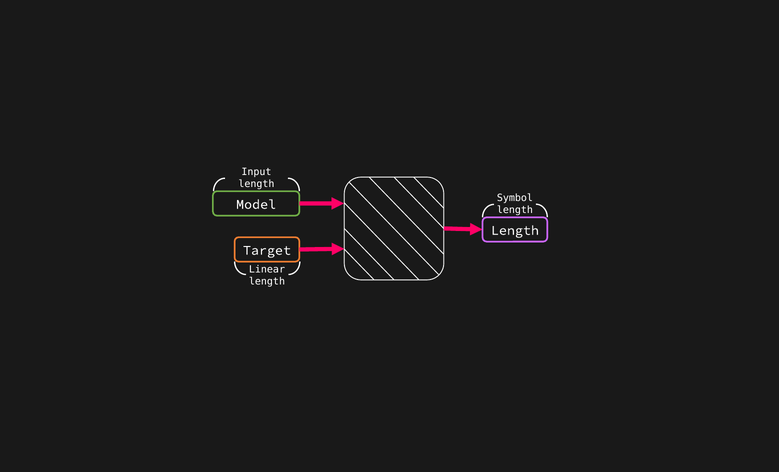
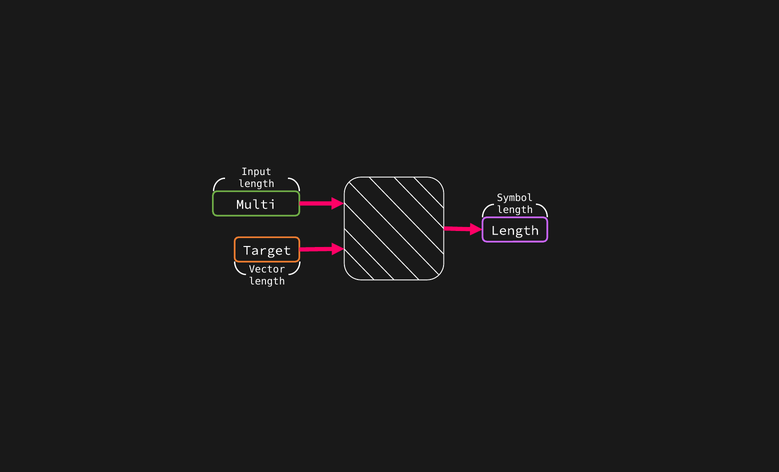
Model: Model -> Multi (256, 204)
Linear: Linear -> Vector (267, 269)
